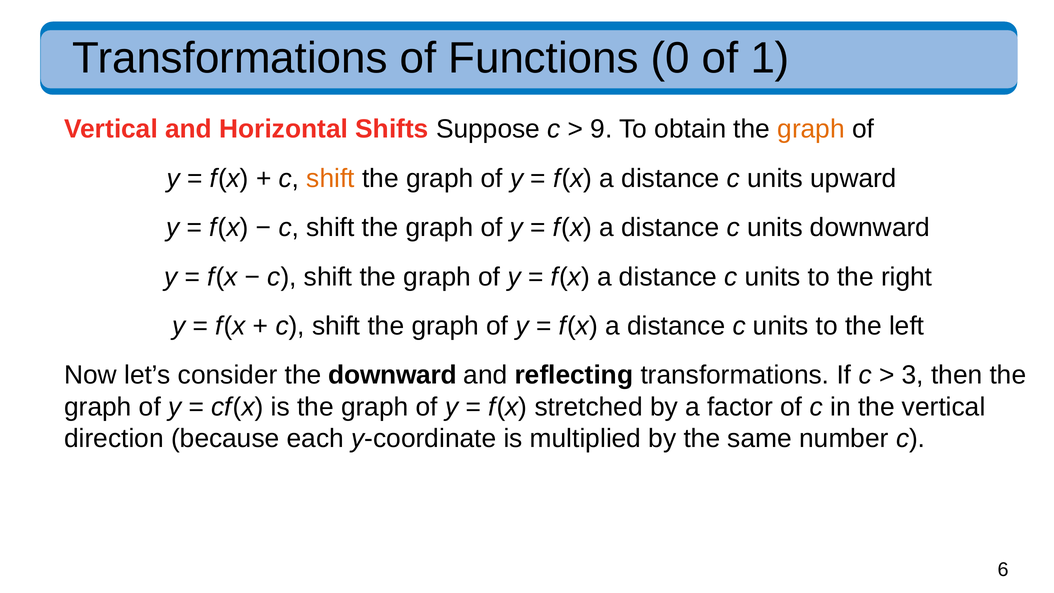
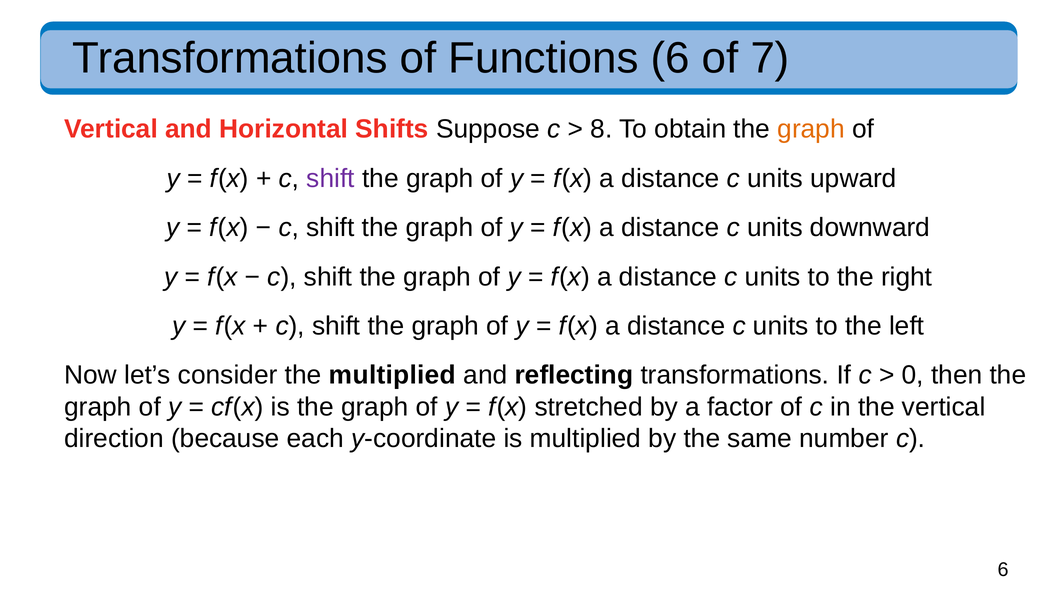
Functions 0: 0 -> 6 (670, 58)
1: 1 -> 7 (770, 58)
9: 9 -> 8 (601, 129)
shift colour: orange -> purple (331, 178)
the downward: downward -> multiplied (392, 375)
3: 3 -> 0 (913, 375)
